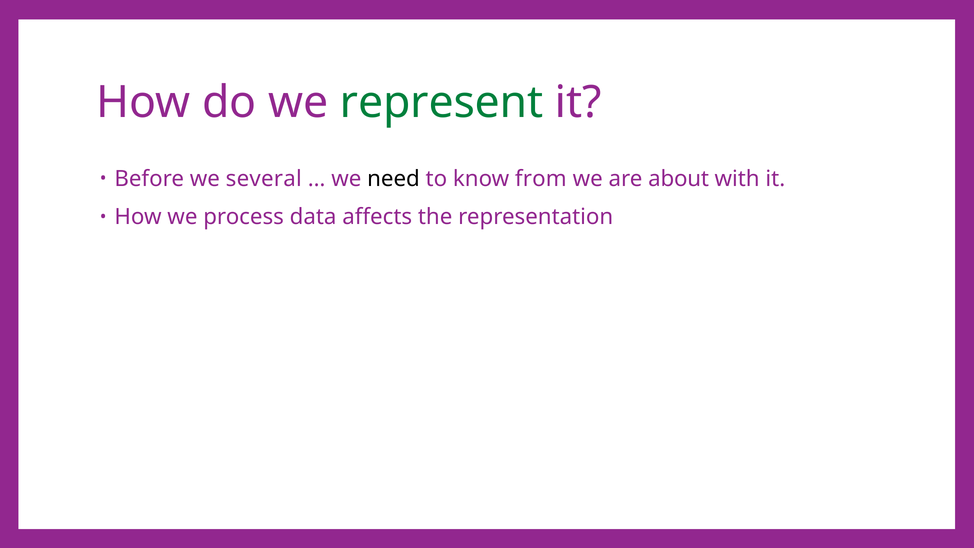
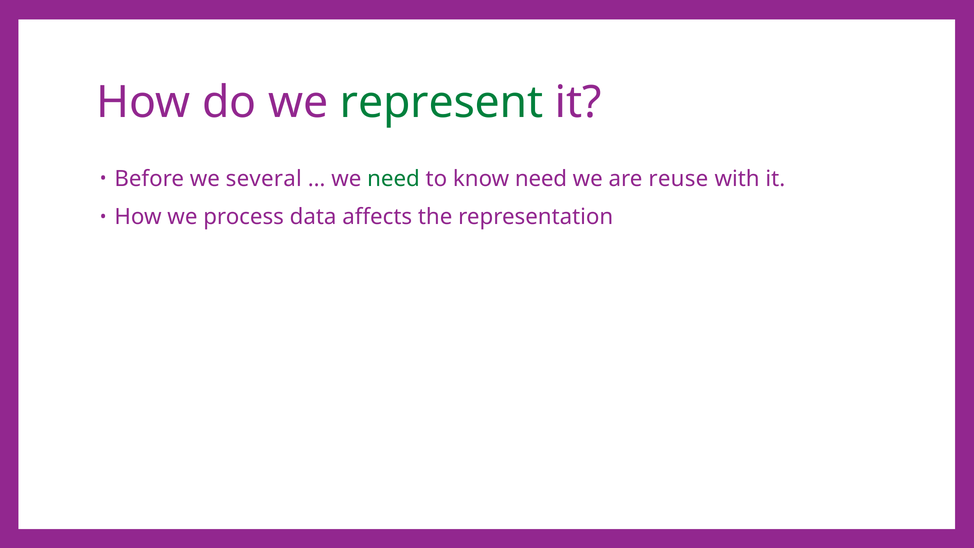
need colour: black -> green (393, 179)
know from: from -> need (541, 179)
about: about -> reuse (678, 179)
